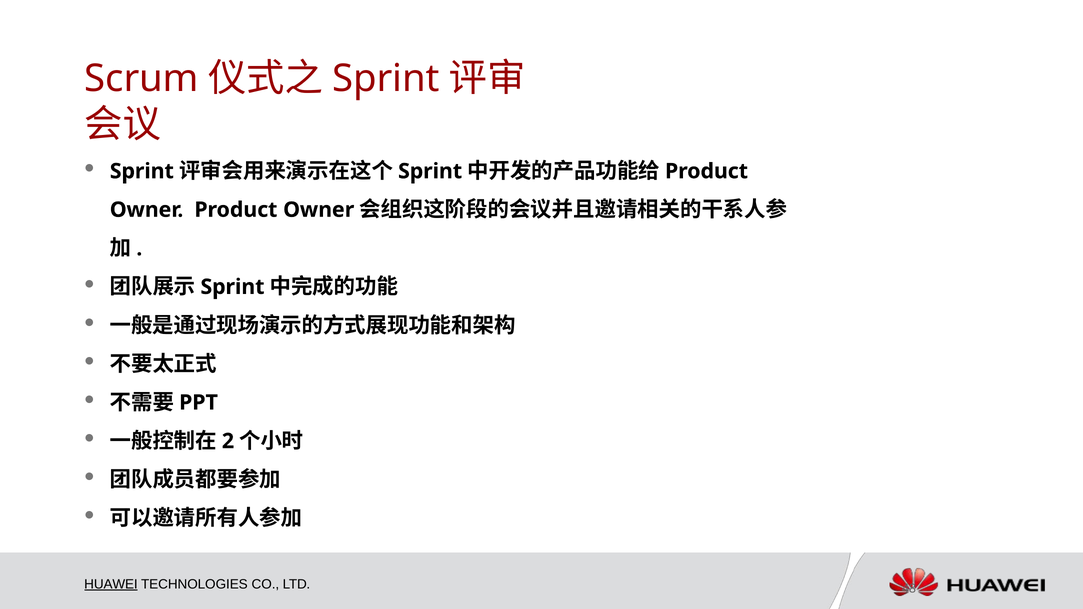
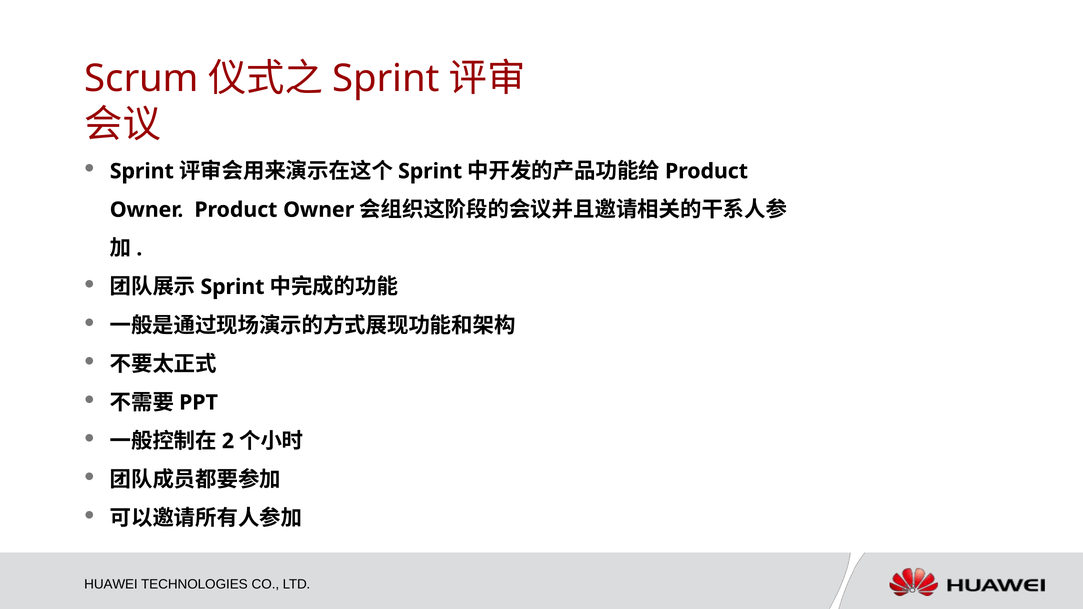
HUAWEI underline: present -> none (111, 584)
